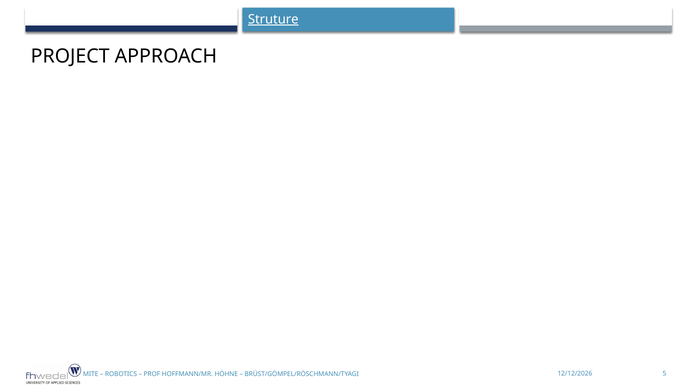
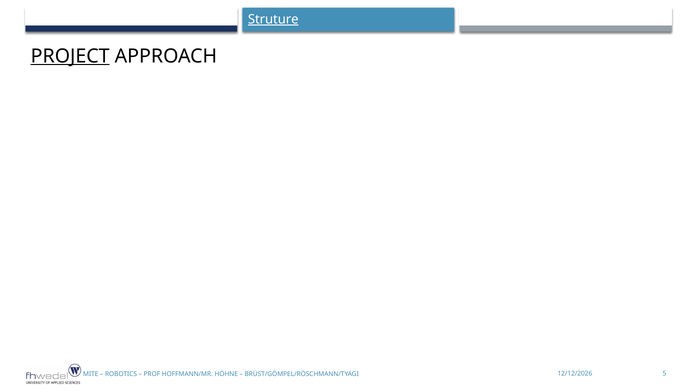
PROJECT underline: none -> present (70, 56)
